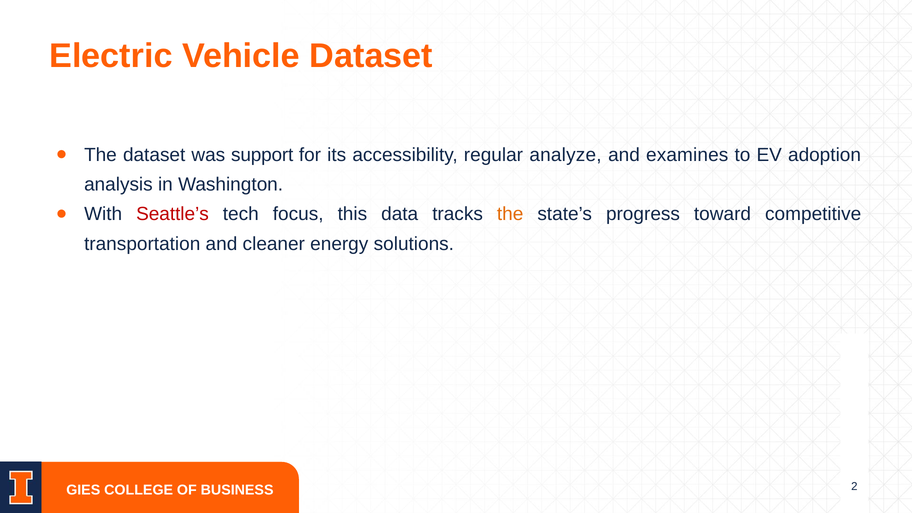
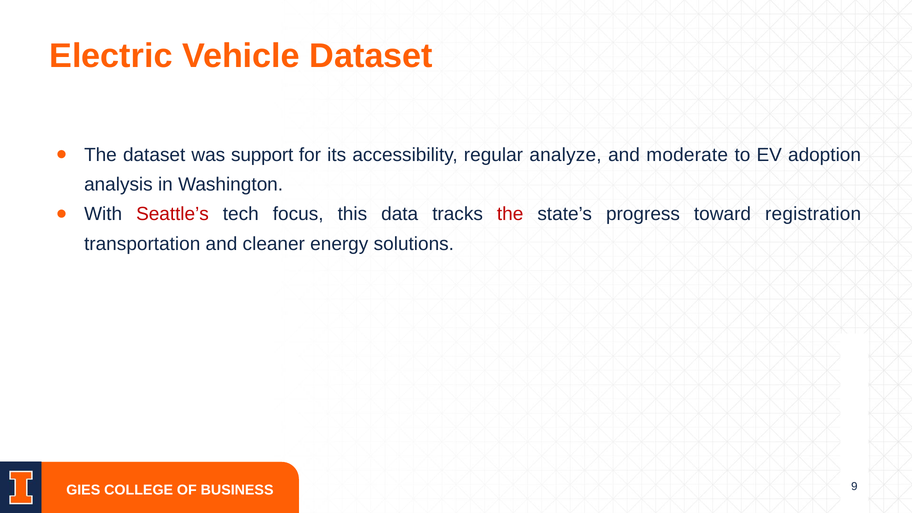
examines: examines -> moderate (687, 155)
the colour: orange -> red (510, 214)
competitive: competitive -> registration (813, 214)
2: 2 -> 9 (854, 486)
